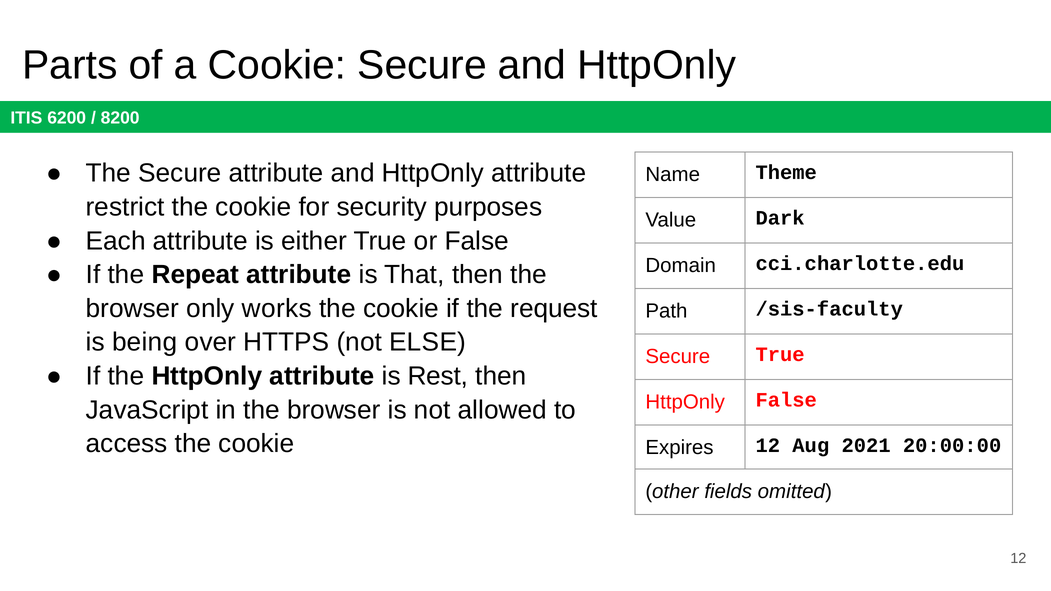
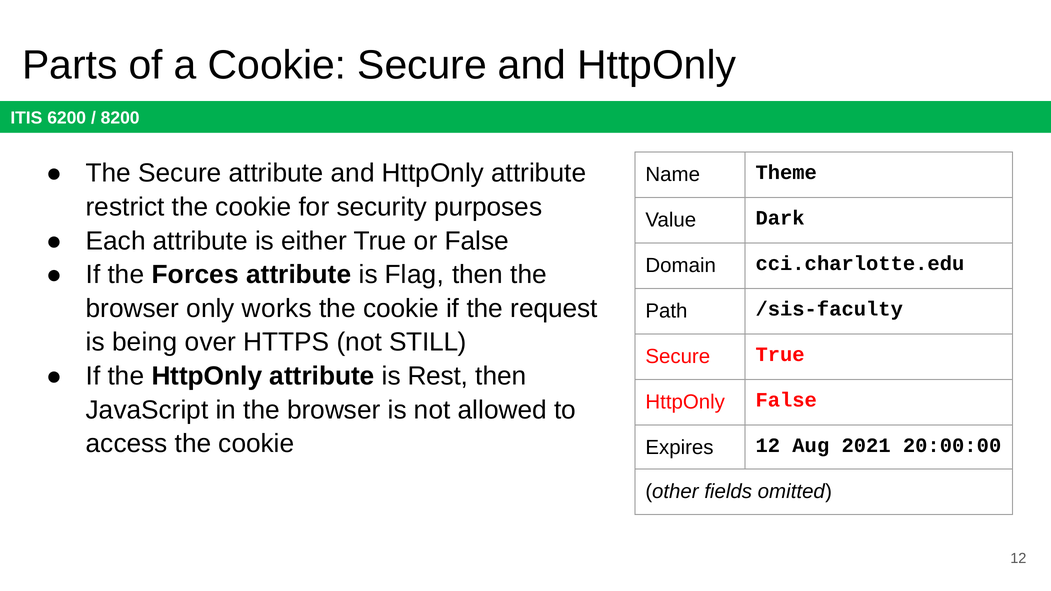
Repeat: Repeat -> Forces (195, 275)
That: That -> Flag (414, 275)
ELSE: ELSE -> STILL (428, 342)
